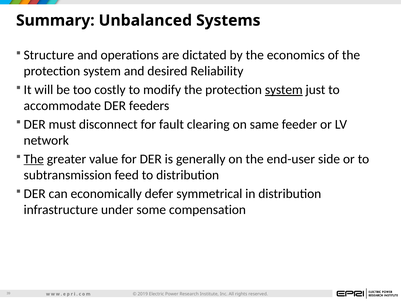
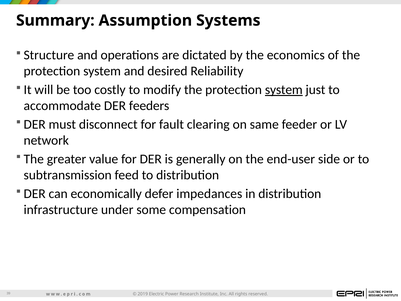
Unbalanced: Unbalanced -> Assumption (145, 20)
The underline: present -> none (34, 159)
symmetrical: symmetrical -> impedances (209, 193)
